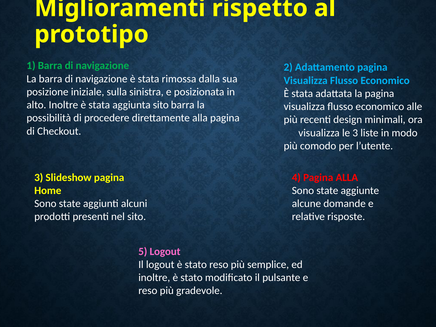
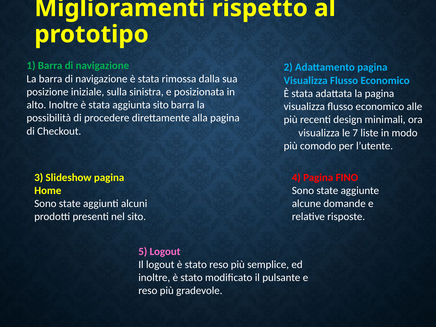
le 3: 3 -> 7 (355, 133)
Pagina ALLA: ALLA -> FINO (347, 177)
